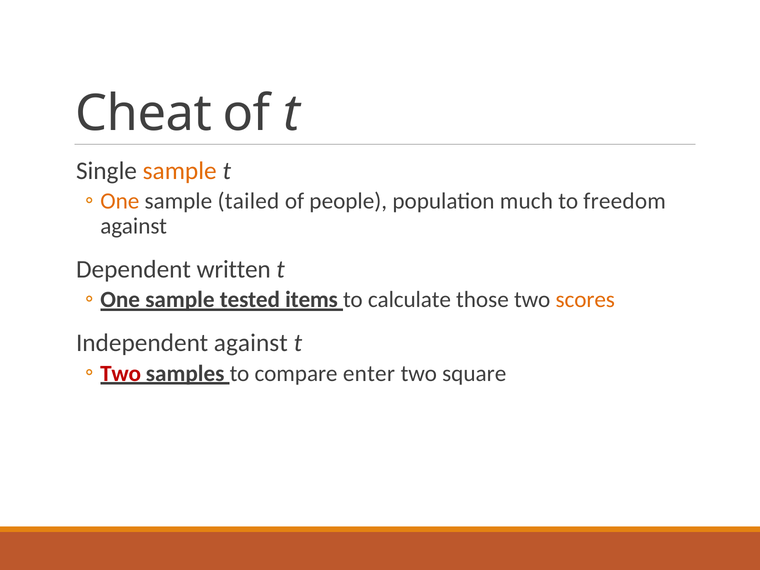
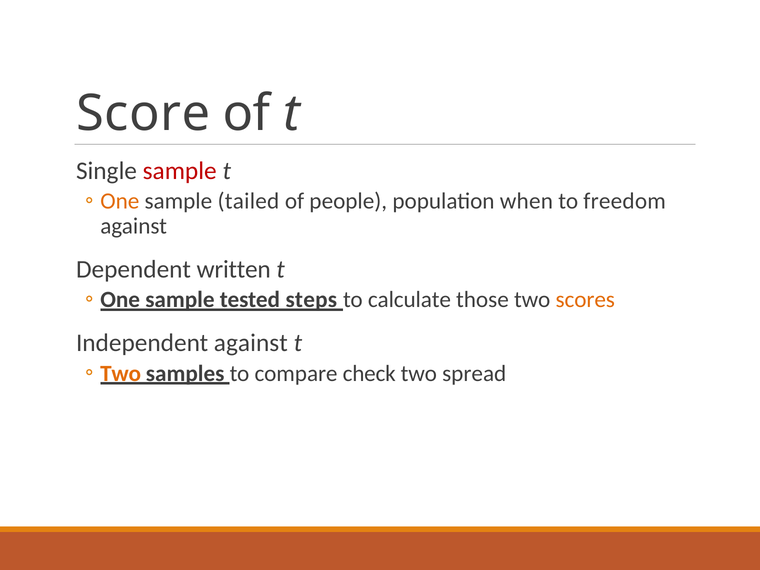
Cheat: Cheat -> Score (143, 114)
sample colour: orange -> red (180, 171)
much: much -> when (526, 201)
items: items -> steps (311, 300)
Two colour: red -> orange (121, 373)
enter: enter -> check (369, 373)
square: square -> spread (474, 373)
